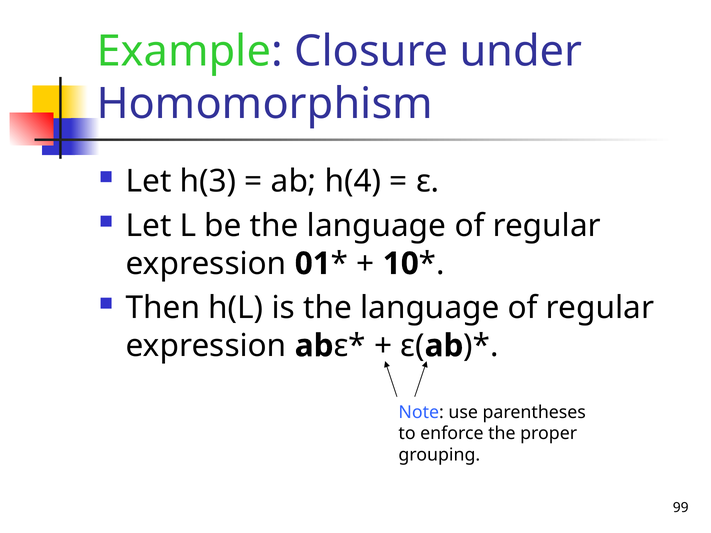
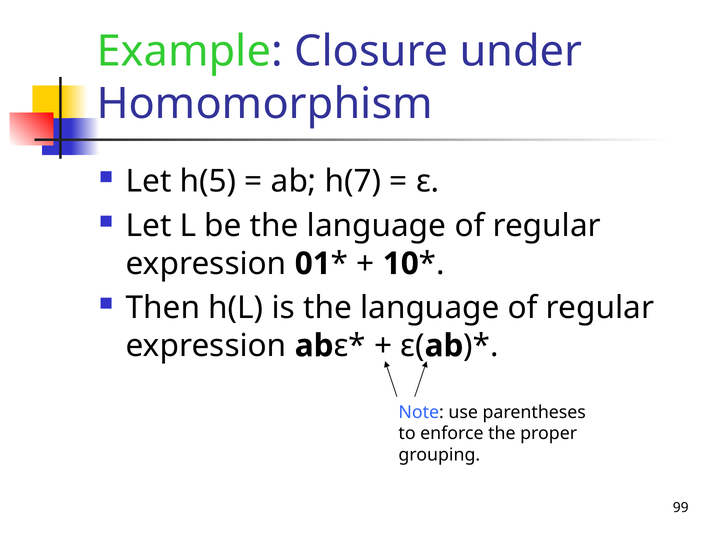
h(3: h(3 -> h(5 (208, 182)
h(4: h(4 -> h(7 (353, 182)
